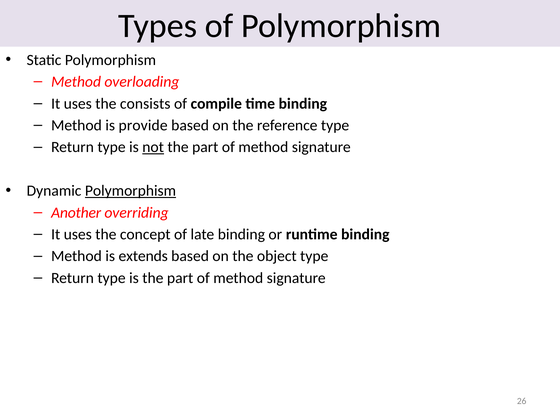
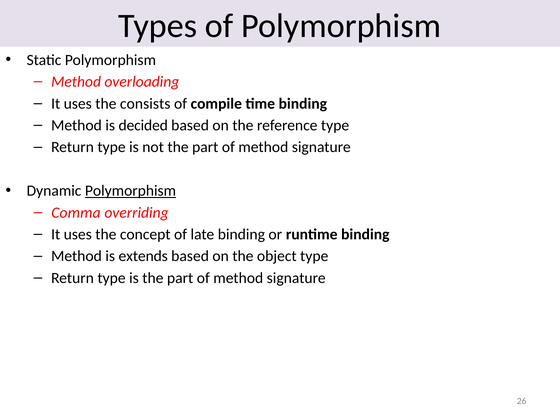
provide: provide -> decided (143, 125)
not underline: present -> none (153, 147)
Another: Another -> Comma (76, 213)
